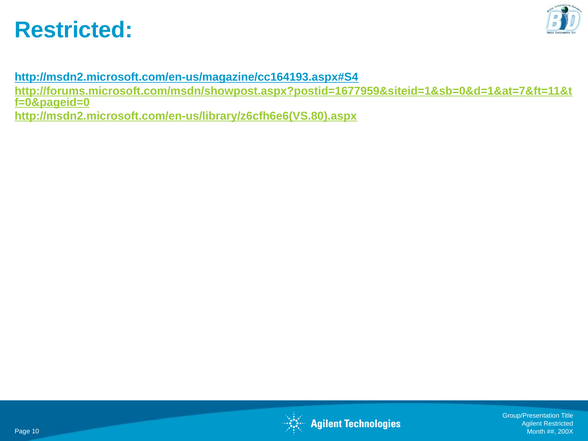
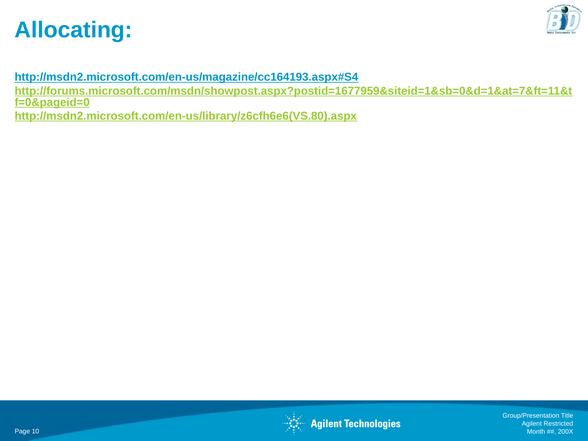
Restricted: Restricted -> Allocating (74, 30)
